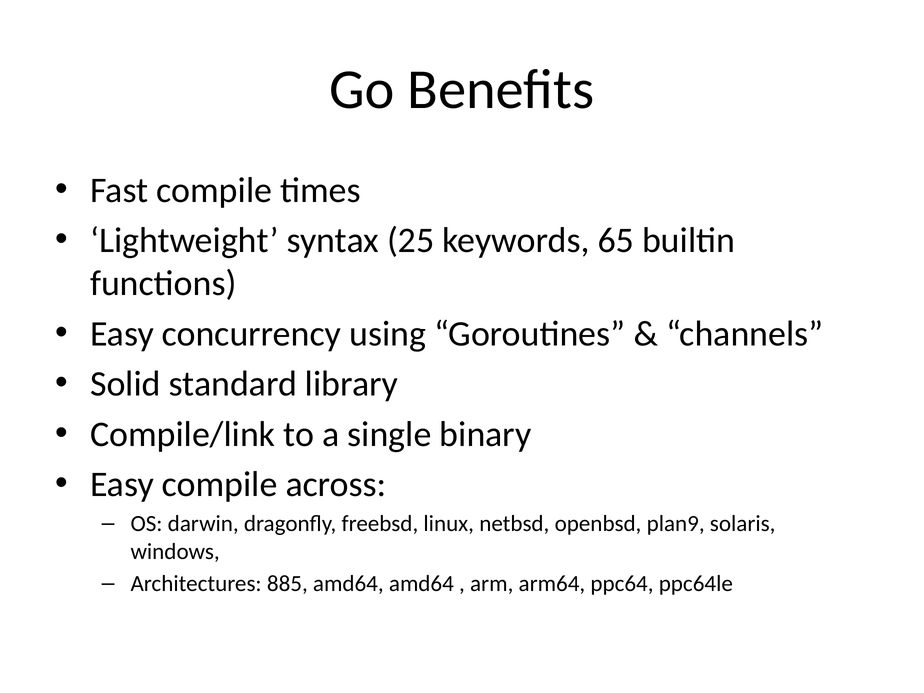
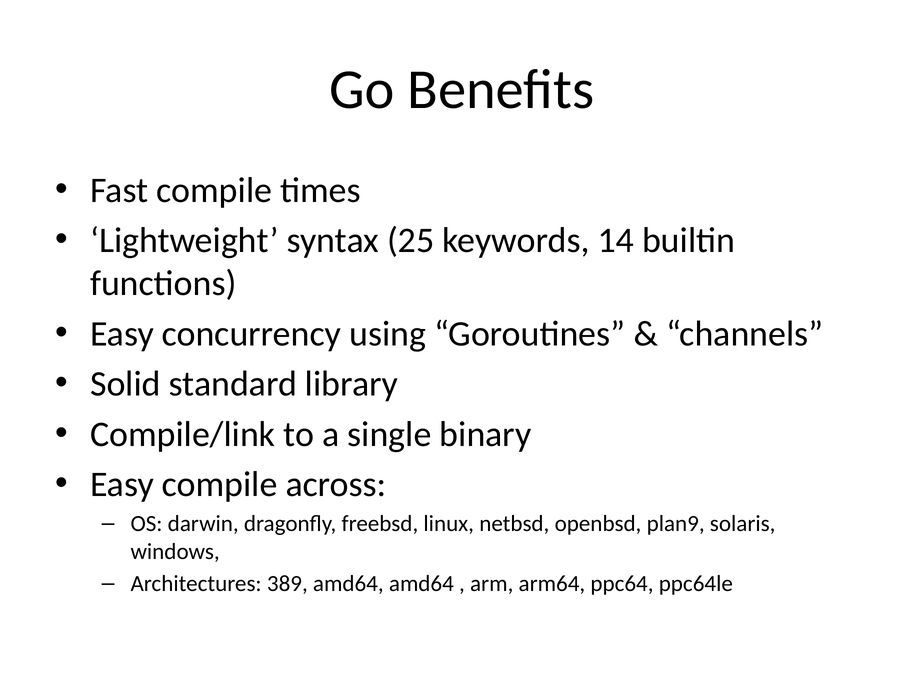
65: 65 -> 14 (616, 241)
885: 885 -> 389 (287, 584)
